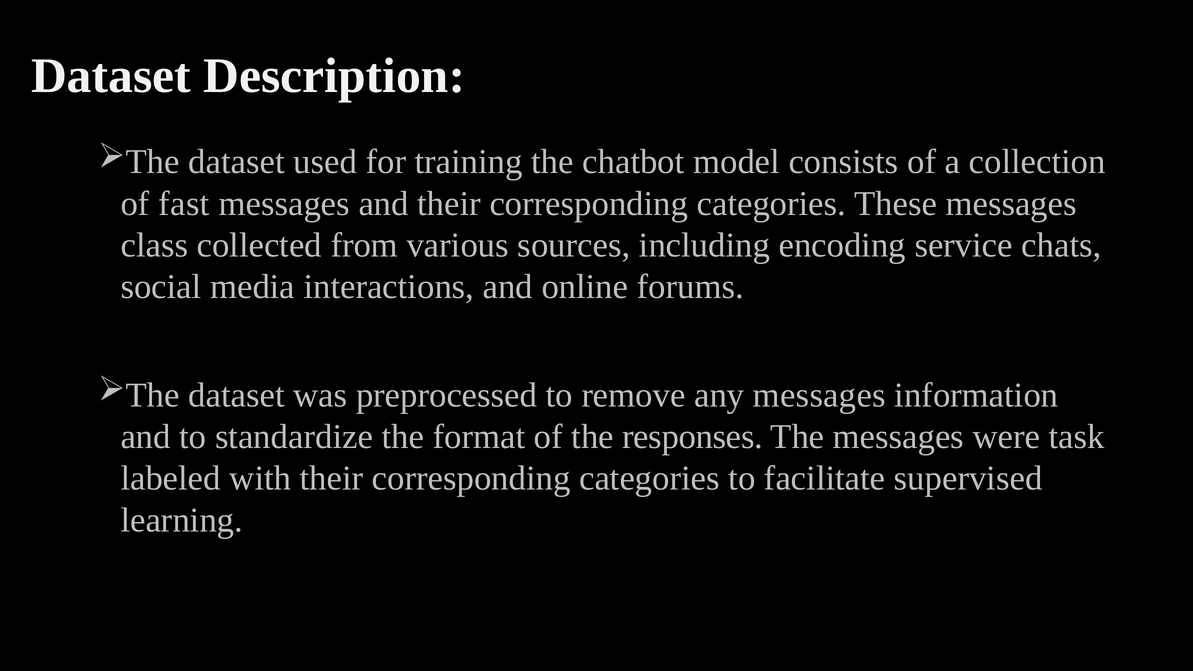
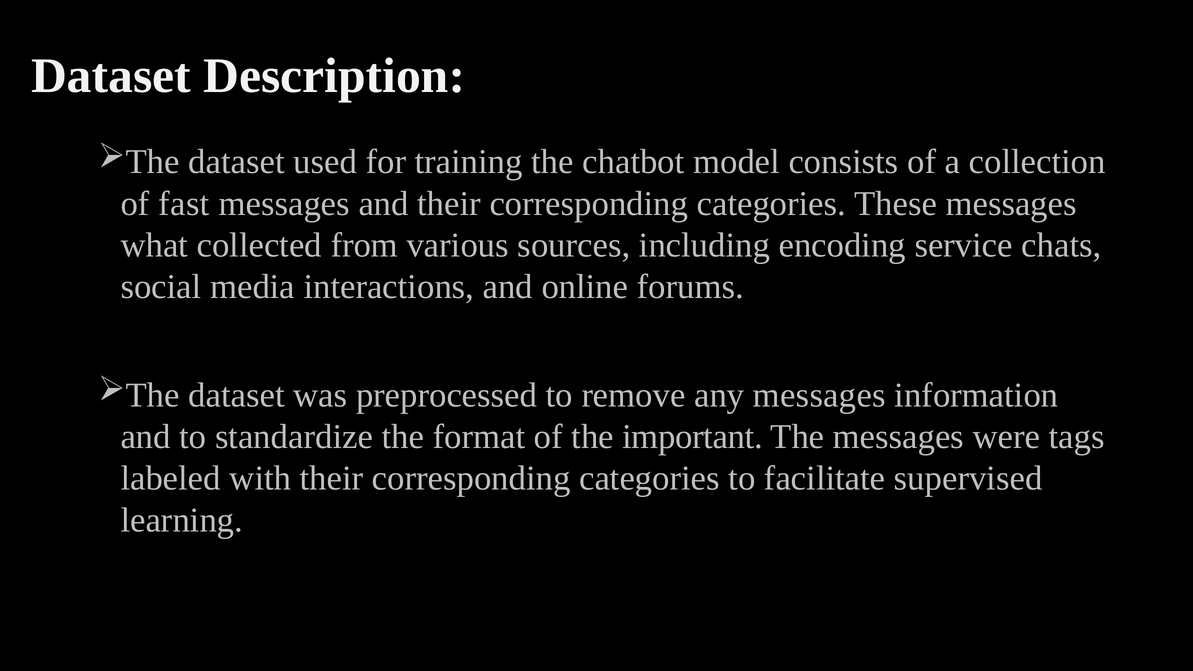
class: class -> what (154, 245)
responses: responses -> important (693, 437)
task: task -> tags (1077, 437)
